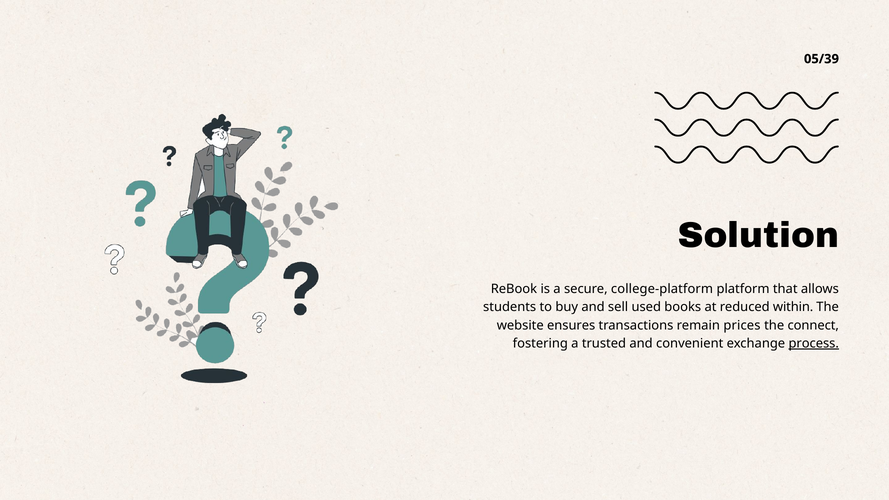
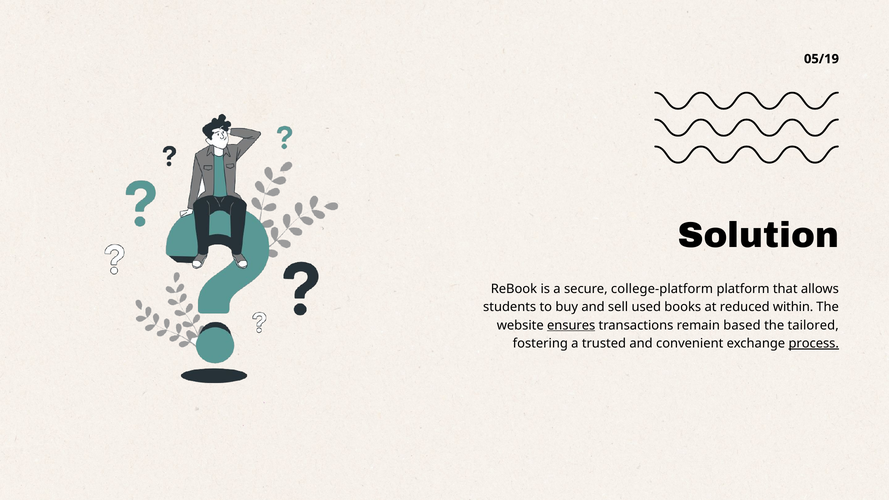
05/39: 05/39 -> 05/19 (821, 59)
ensures underline: none -> present (571, 325)
prices: prices -> based (742, 325)
connect: connect -> tailored (813, 325)
